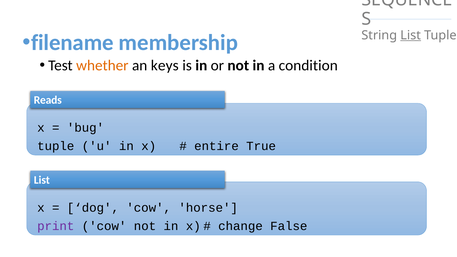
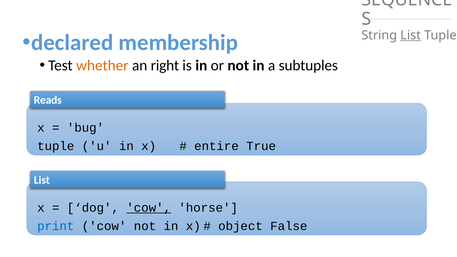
filename: filename -> declared (72, 42)
keys: keys -> right (165, 65)
condition: condition -> subtuples (308, 65)
cow underline: none -> present (149, 208)
print colour: purple -> blue (56, 226)
change: change -> object (240, 226)
